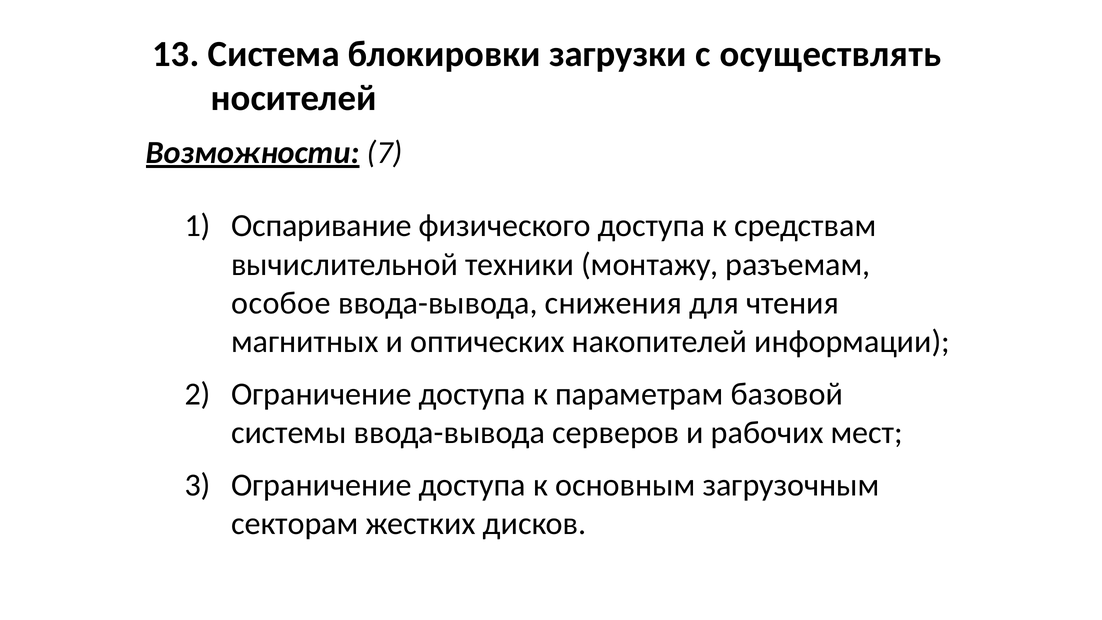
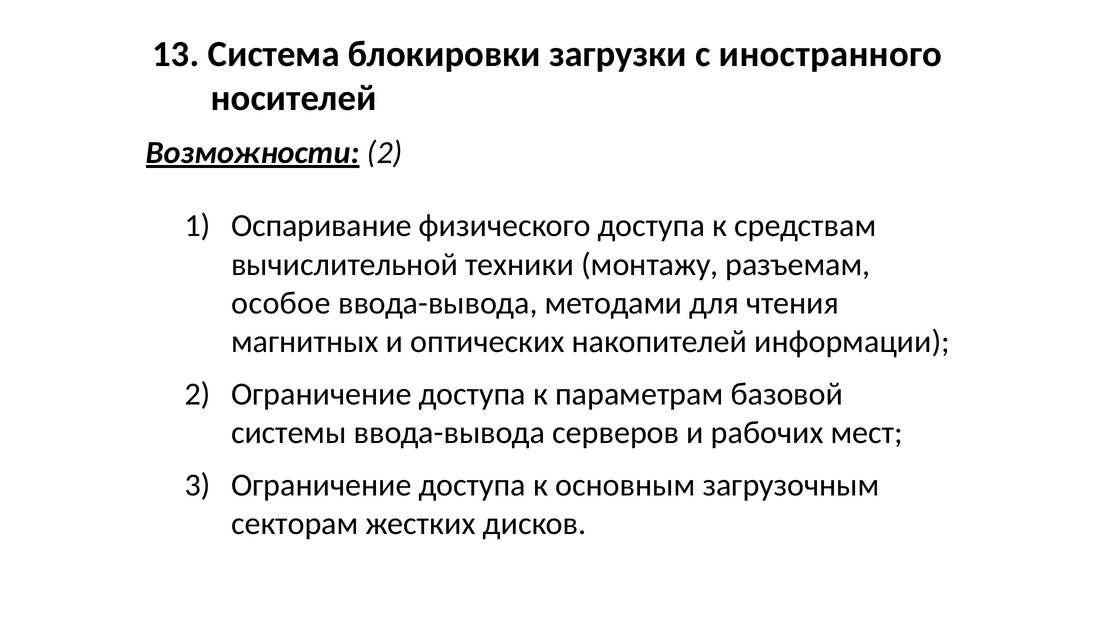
осуществлять: осуществлять -> иностранного (831, 54)
Возможности 7: 7 -> 2 (385, 153)
снижения: снижения -> методами (614, 303)
